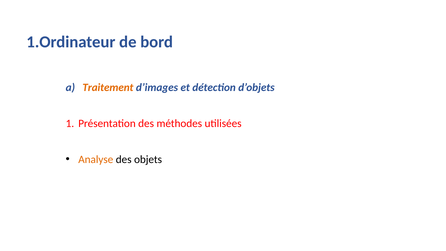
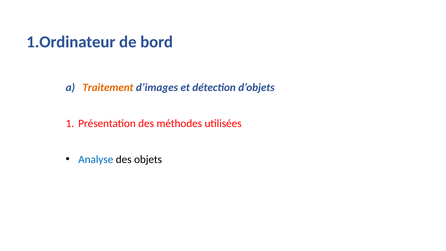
Analyse colour: orange -> blue (96, 159)
